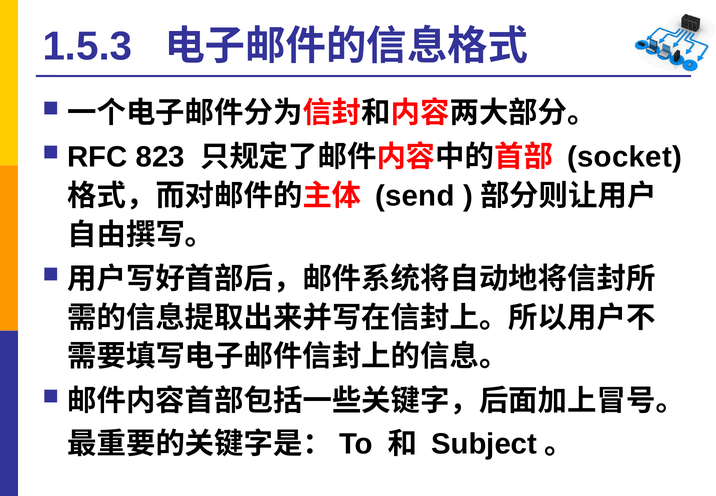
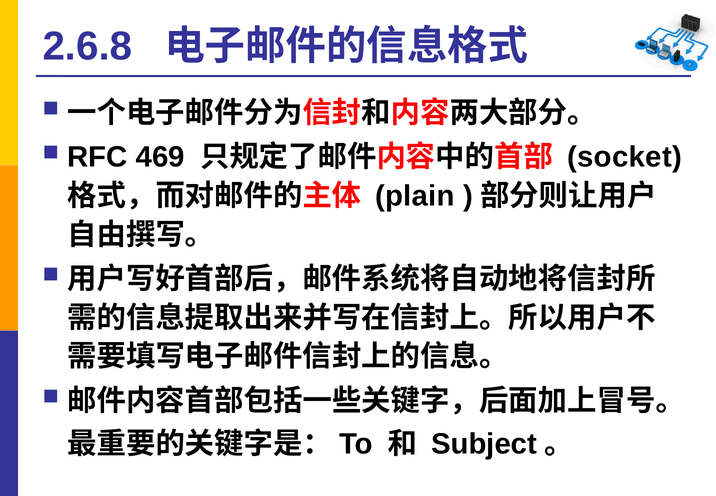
1.5.3: 1.5.3 -> 2.6.8 (87, 46)
823: 823 -> 469 (160, 157)
send: send -> plain (415, 196)
